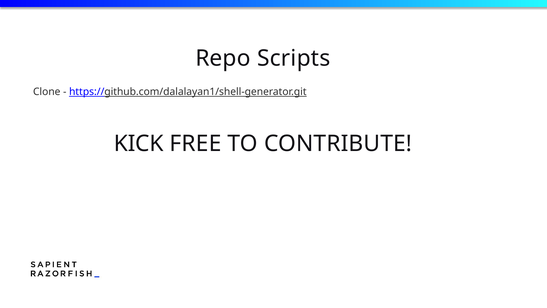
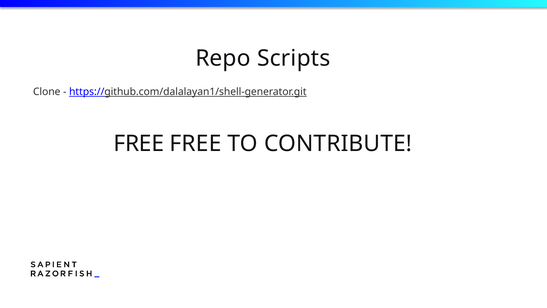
KICK: KICK -> FREE (139, 144)
